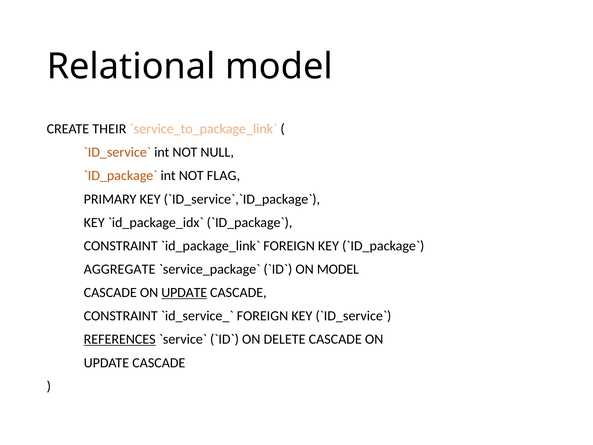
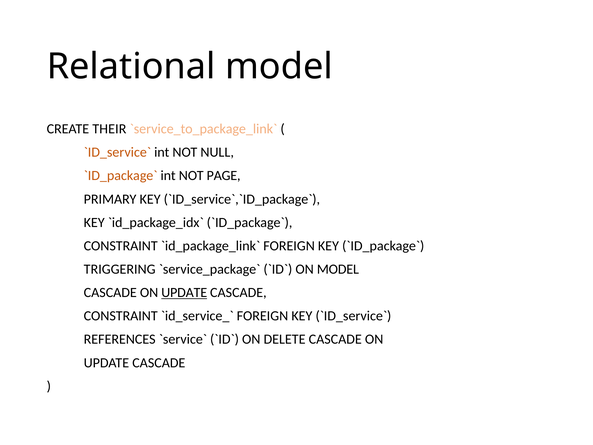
FLAG: FLAG -> PAGE (224, 176)
AGGREGATE: AGGREGATE -> TRIGGERING (120, 269)
REFERENCES underline: present -> none (120, 339)
